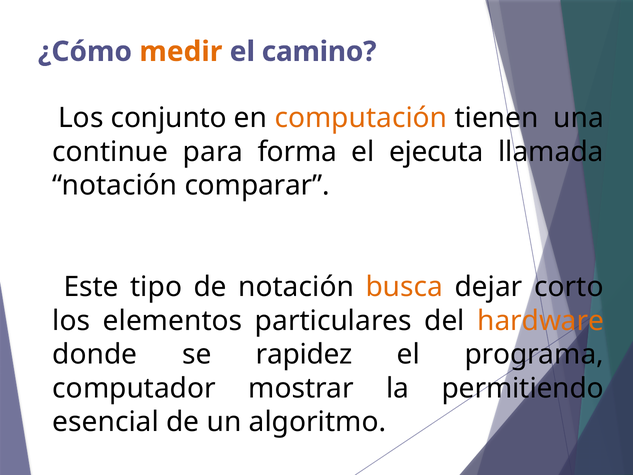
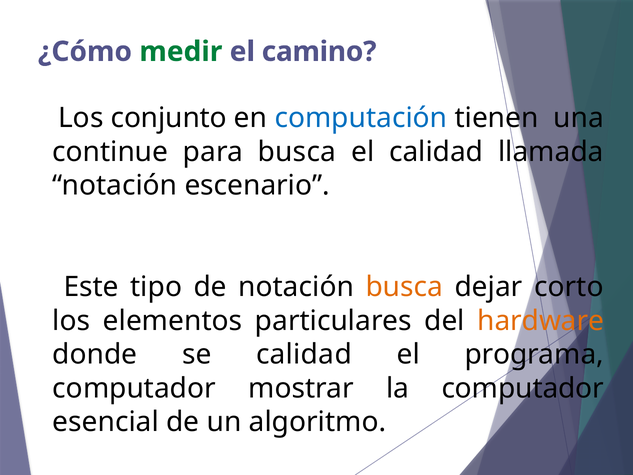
medir colour: orange -> green (181, 52)
computación colour: orange -> blue (361, 118)
para forma: forma -> busca (297, 152)
el ejecuta: ejecuta -> calidad (436, 152)
comparar: comparar -> escenario (257, 185)
se rapidez: rapidez -> calidad (304, 354)
la permitiendo: permitiendo -> computador (523, 388)
